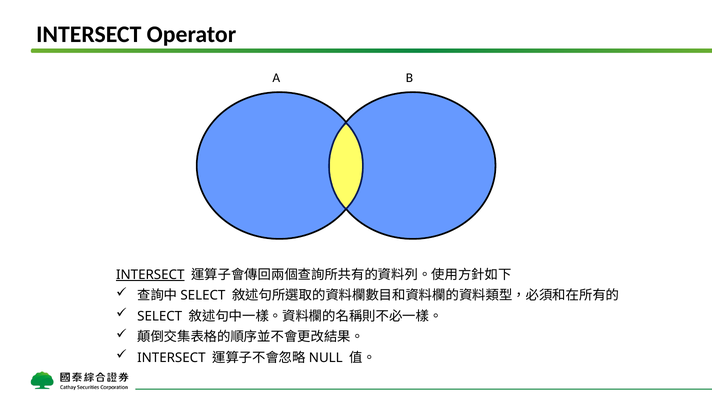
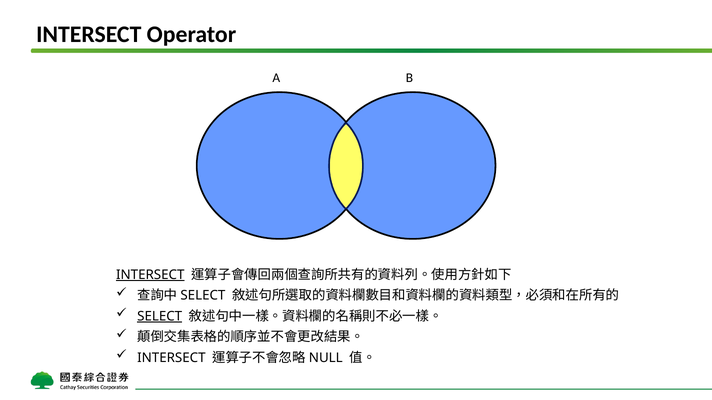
SELECT underline: none -> present (160, 317)
